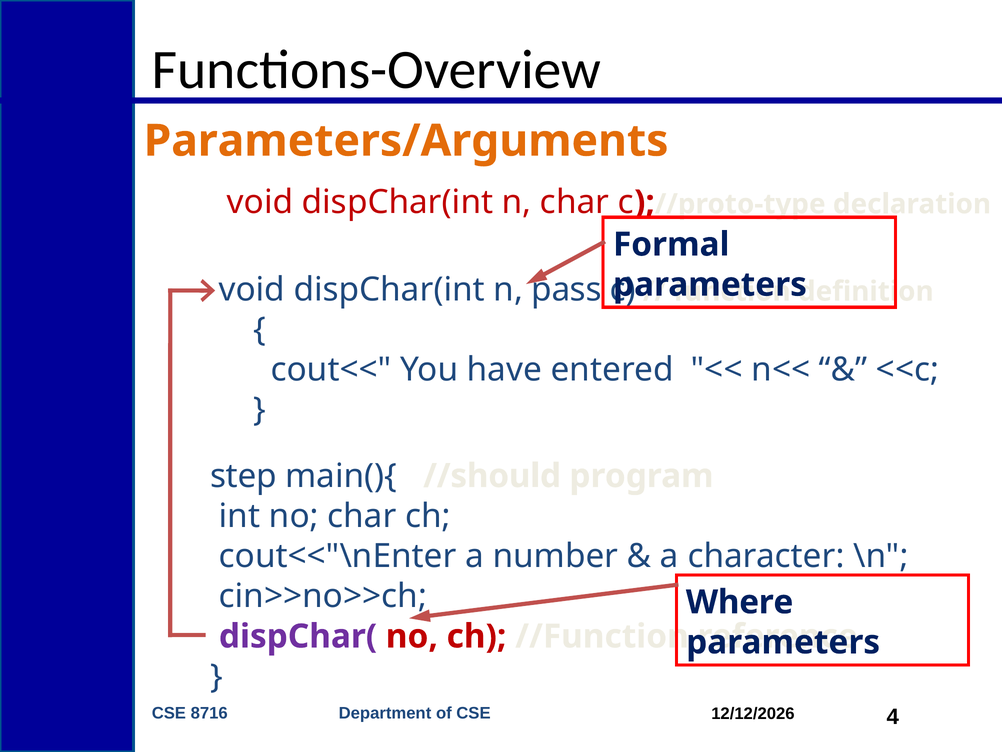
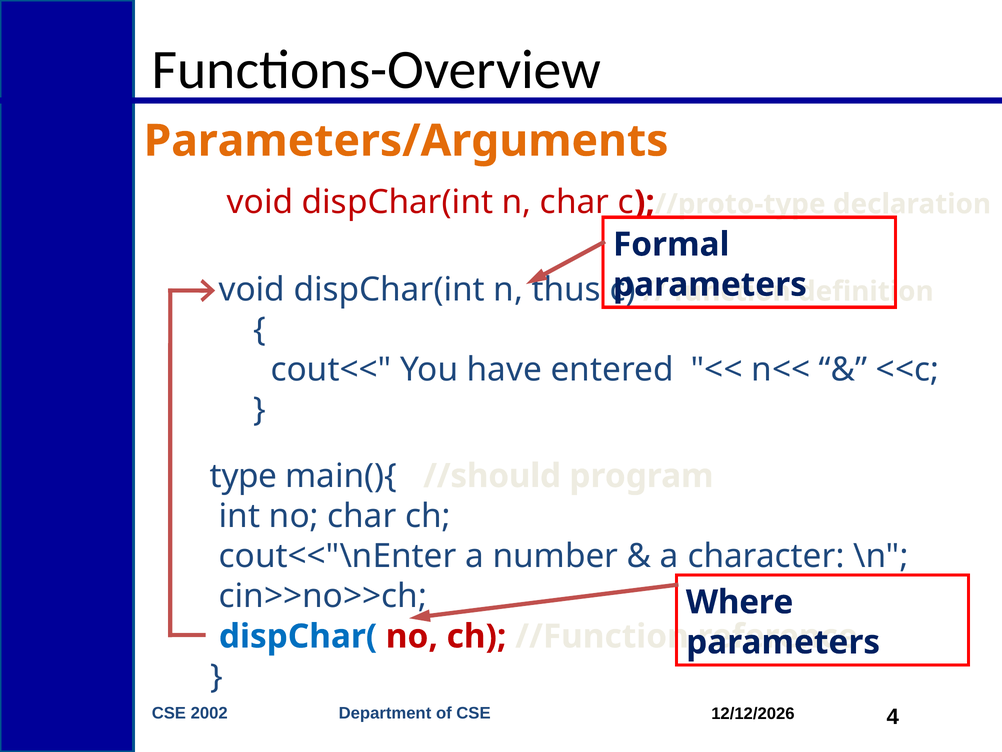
pass: pass -> thus (566, 289)
step: step -> type (244, 476)
dispChar( colour: purple -> blue (298, 636)
8716: 8716 -> 2002 (209, 713)
